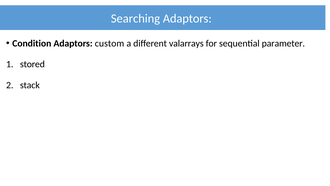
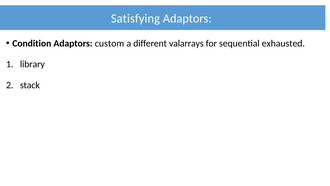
Searching: Searching -> Satisfying (135, 18)
parameter: parameter -> exhausted (283, 43)
stored: stored -> library (32, 64)
